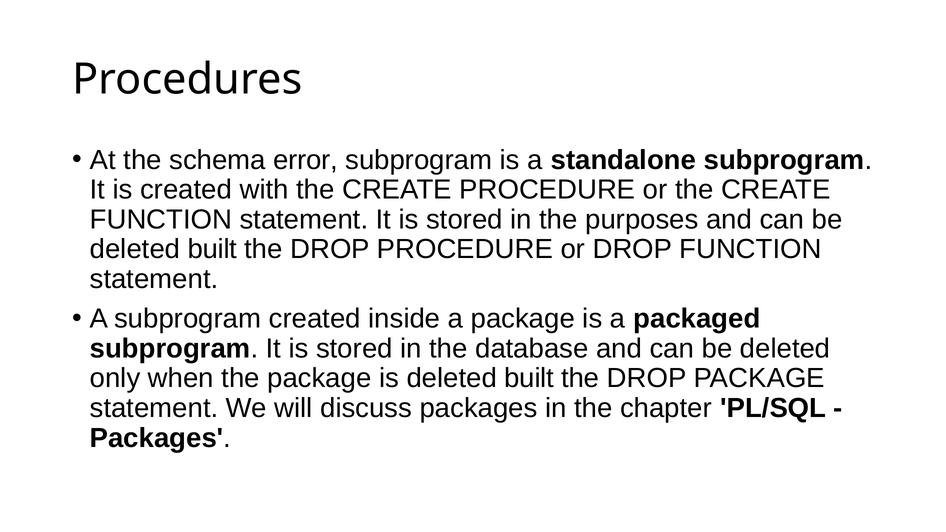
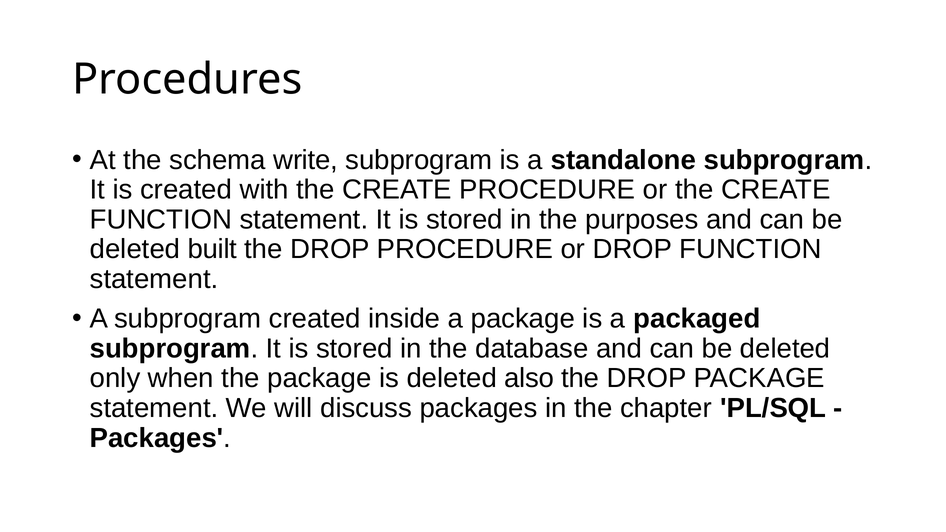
error: error -> write (306, 160)
is deleted built: built -> also (529, 378)
